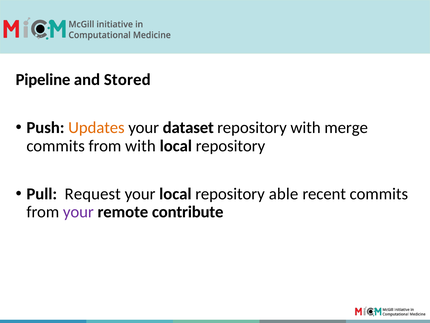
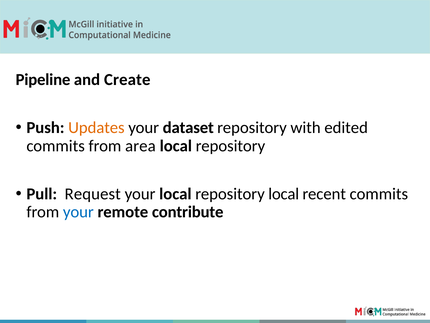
Stored: Stored -> Create (127, 79)
merge: merge -> edited (346, 128)
from with: with -> area (140, 146)
repository able: able -> local (284, 194)
your colour: purple -> blue (78, 212)
